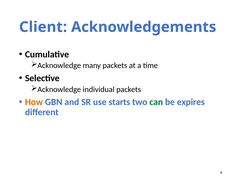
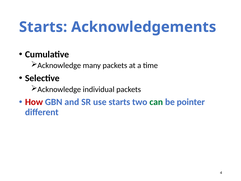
Client: Client -> Starts (43, 27)
How colour: orange -> red (34, 102)
expires: expires -> pointer (191, 102)
